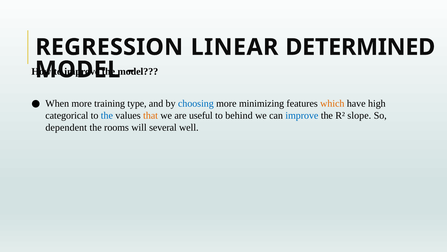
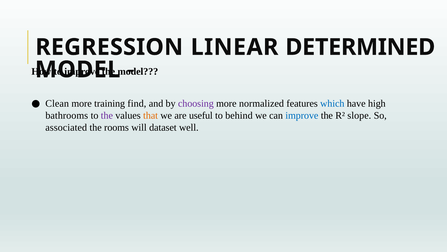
When: When -> Clean (57, 103)
type: type -> find (137, 103)
choosing colour: blue -> purple (196, 103)
minimizing: minimizing -> normalized (261, 103)
which colour: orange -> blue (332, 103)
categorical: categorical -> bathrooms (67, 115)
the colour: blue -> purple (107, 115)
dependent: dependent -> associated (66, 127)
several: several -> dataset (163, 127)
